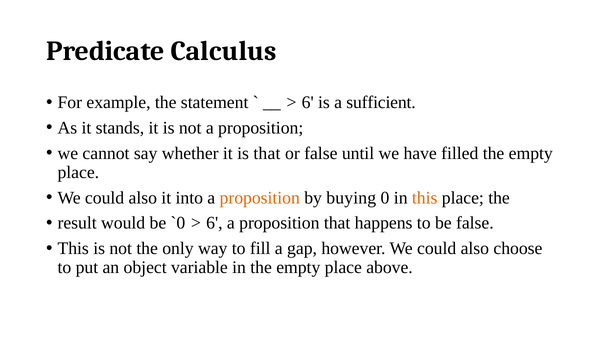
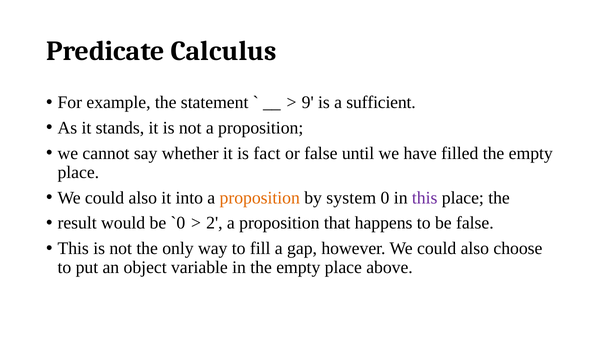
6: 6 -> 9 (308, 102)
is that: that -> fact (267, 153)
buying: buying -> system (351, 198)
this colour: orange -> purple (425, 198)
6: 6 -> 2 (214, 223)
